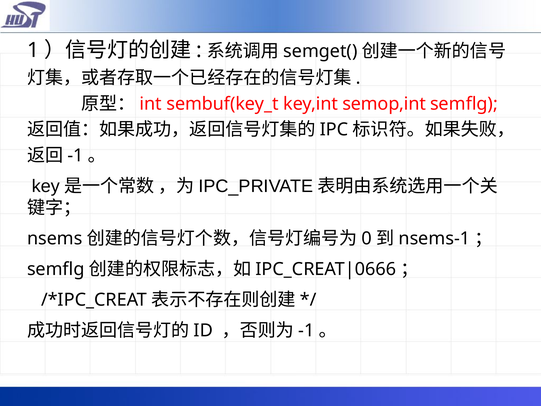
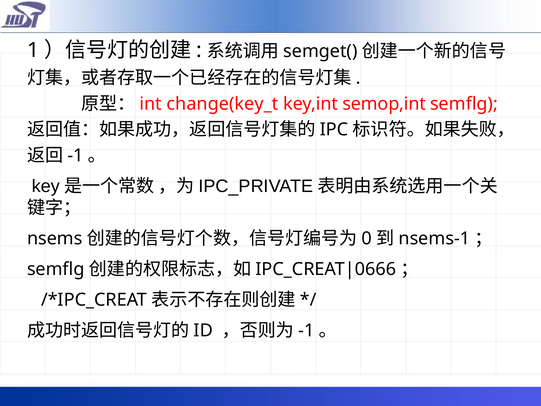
sembuf(key_t: sembuf(key_t -> change(key_t (222, 104)
